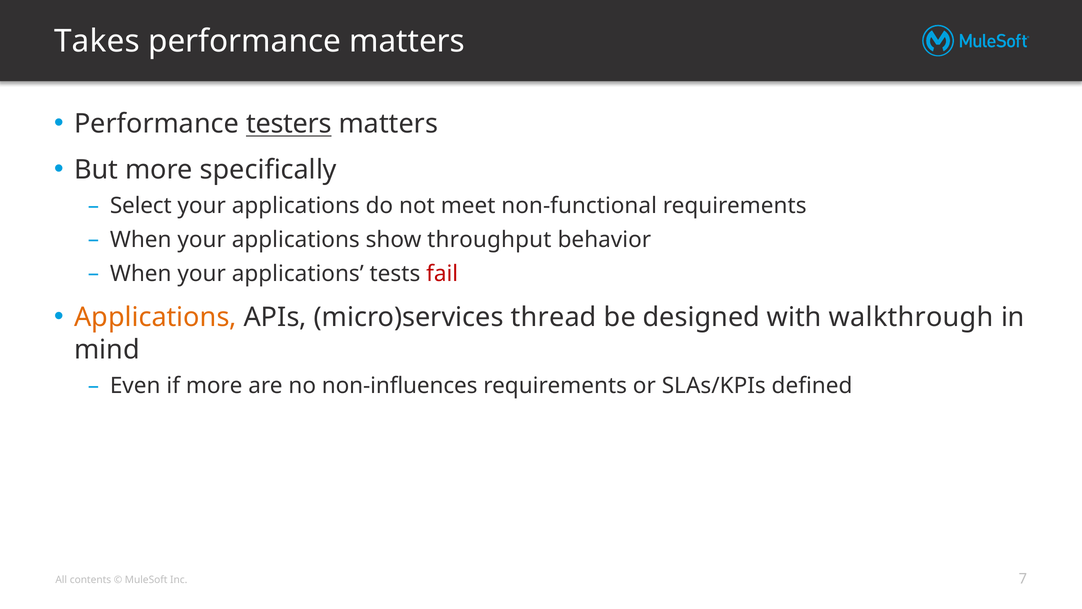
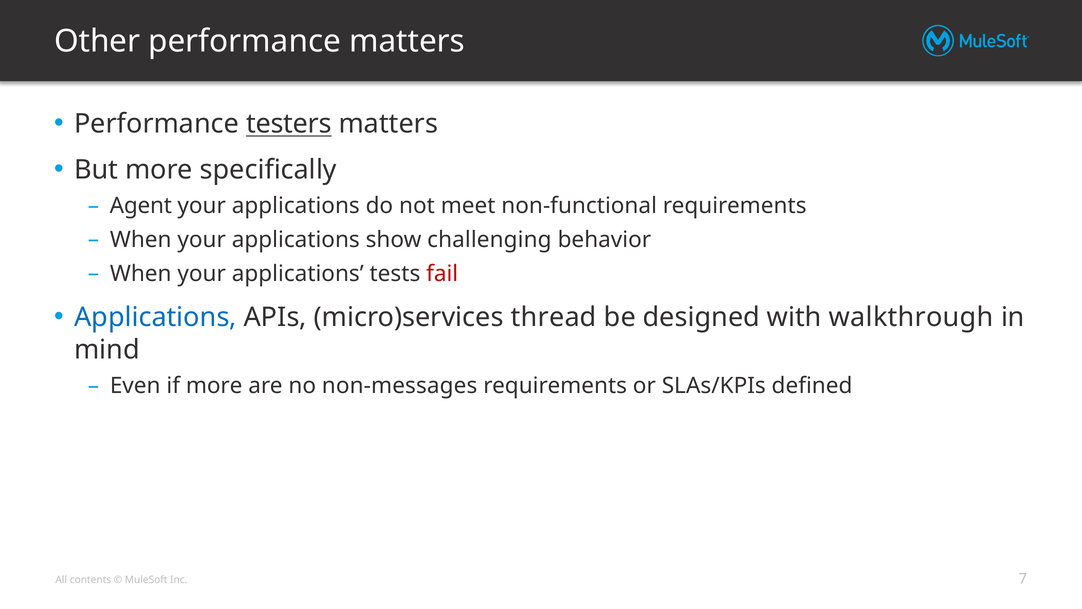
Takes: Takes -> Other (97, 41)
Select: Select -> Agent (141, 206)
throughput: throughput -> challenging (489, 240)
Applications colour: orange -> blue (155, 317)
non-influences: non-influences -> non-messages (400, 386)
